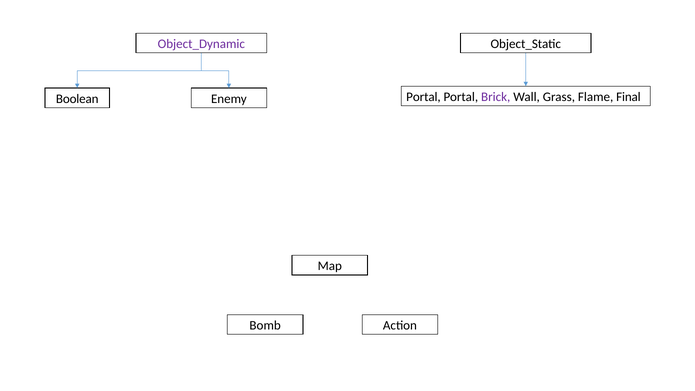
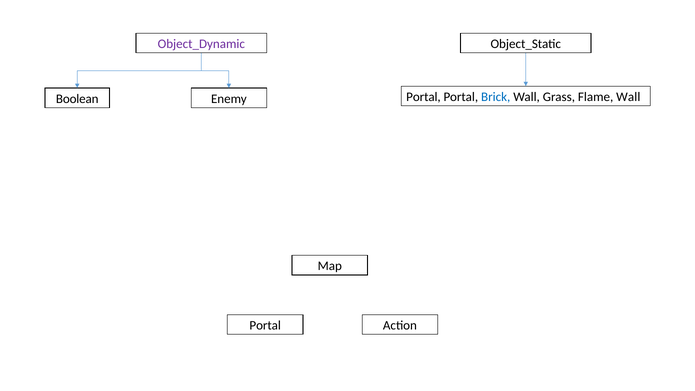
Brick colour: purple -> blue (496, 97)
Flame Final: Final -> Wall (628, 97)
Bomb: Bomb -> Portal (265, 325)
